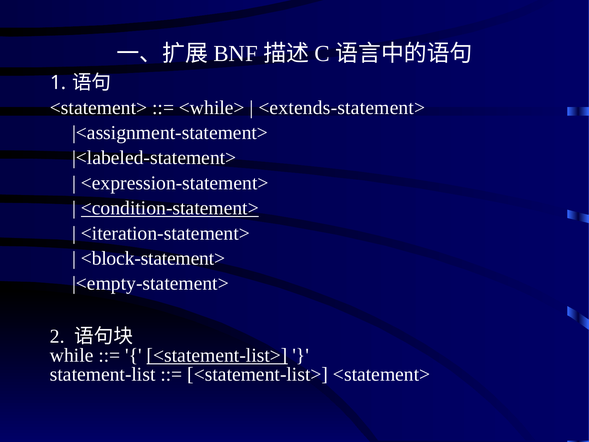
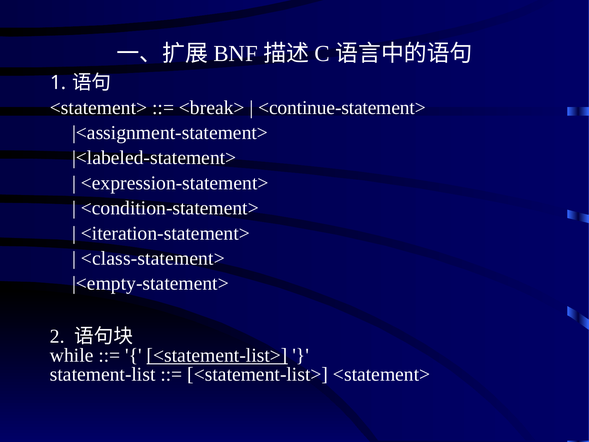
<while>: <while> -> <break> (212, 108)
<extends-statement>: <extends-statement> -> <continue-statement> (342, 108)
<condition-statement> underline: present -> none (170, 208)
<block-statement>: <block-statement> -> <class-statement> (153, 258)
